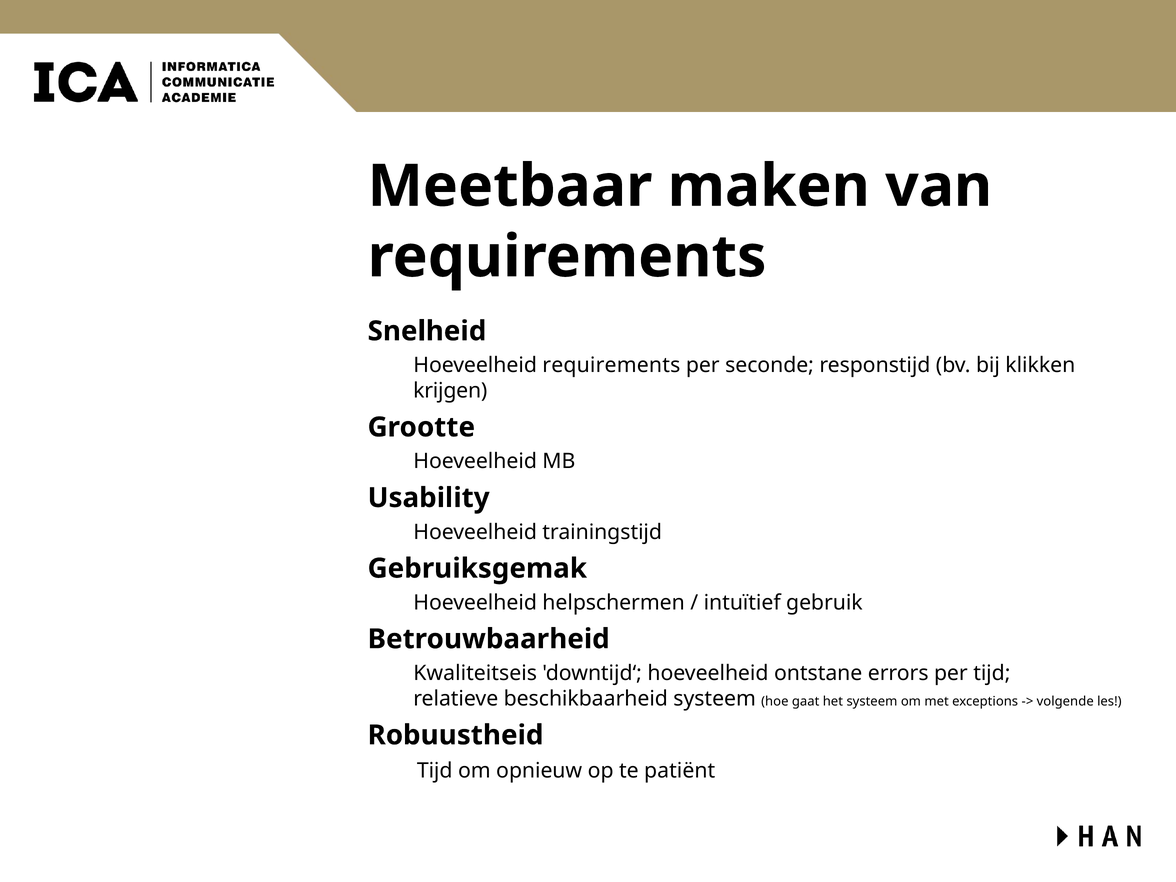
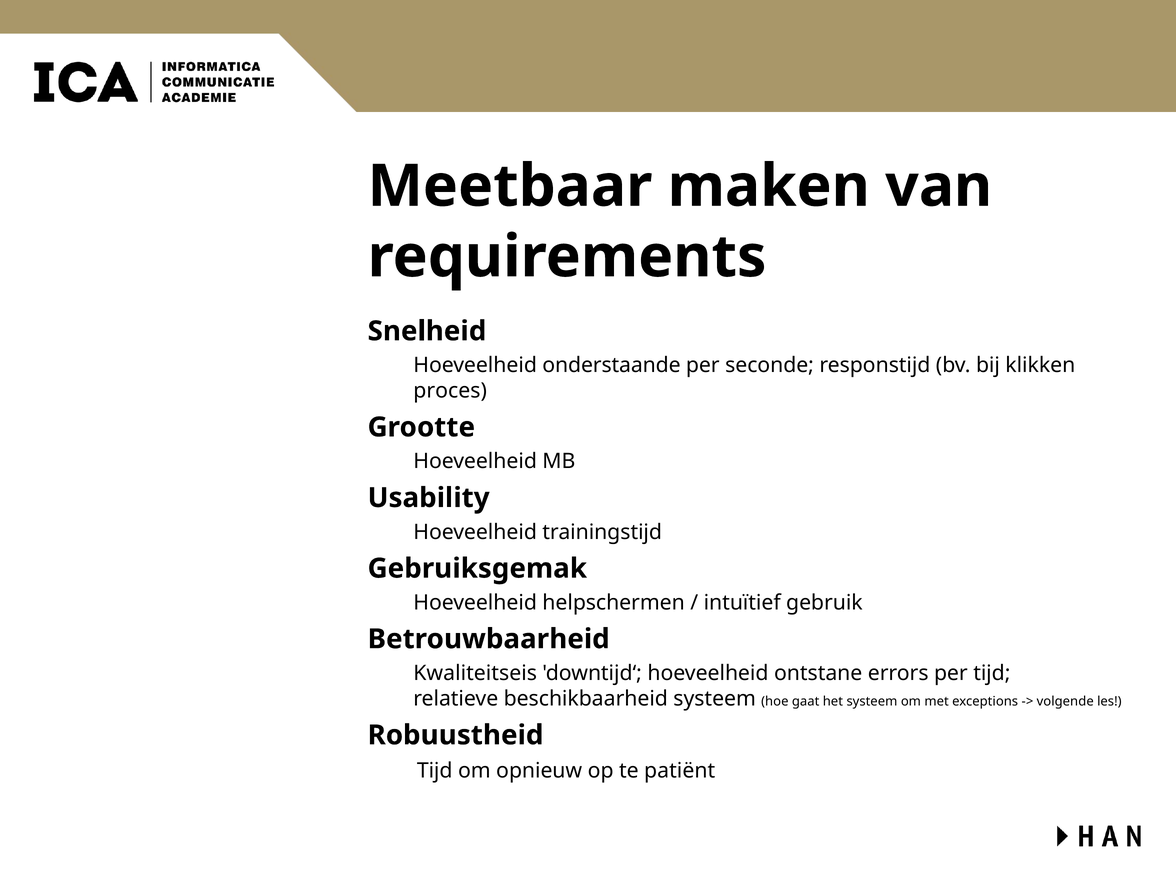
Hoeveelheid requirements: requirements -> onderstaande (611, 365)
krijgen: krijgen -> proces (450, 391)
